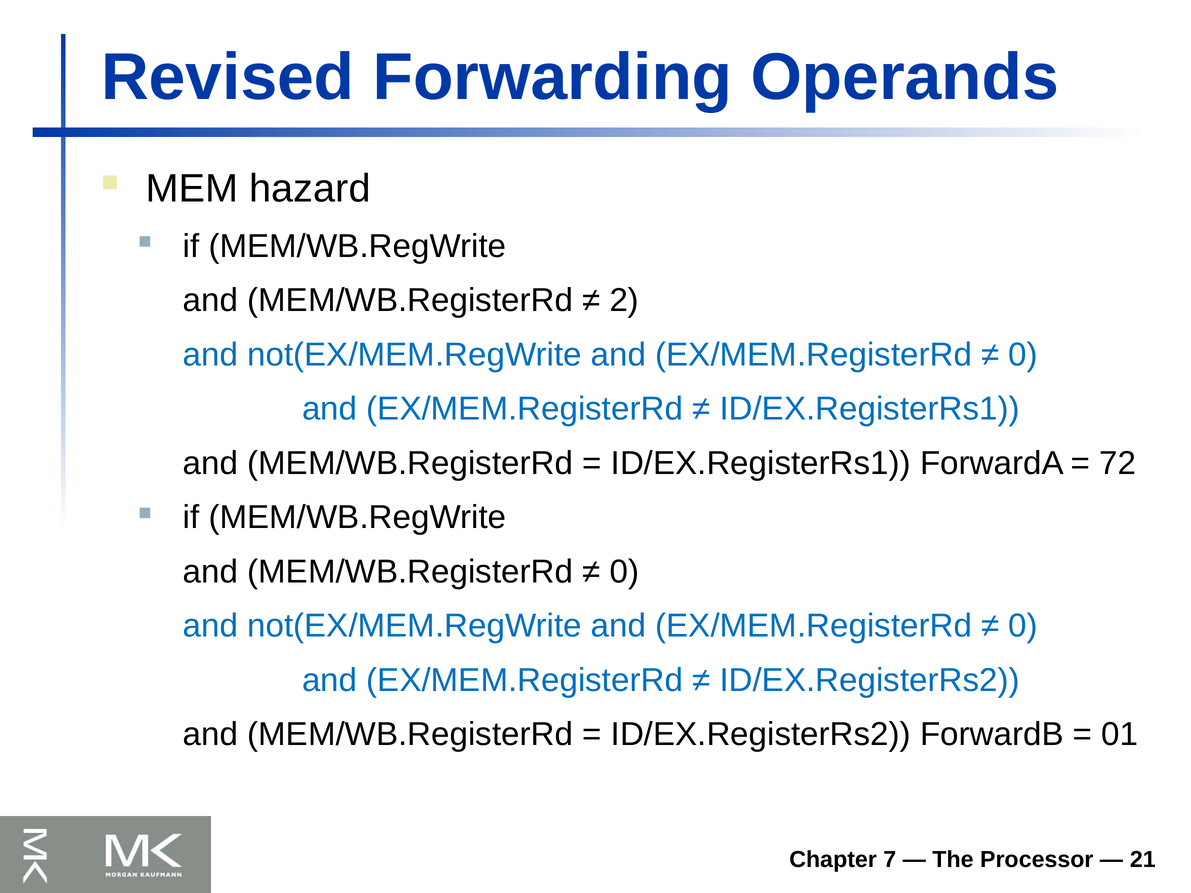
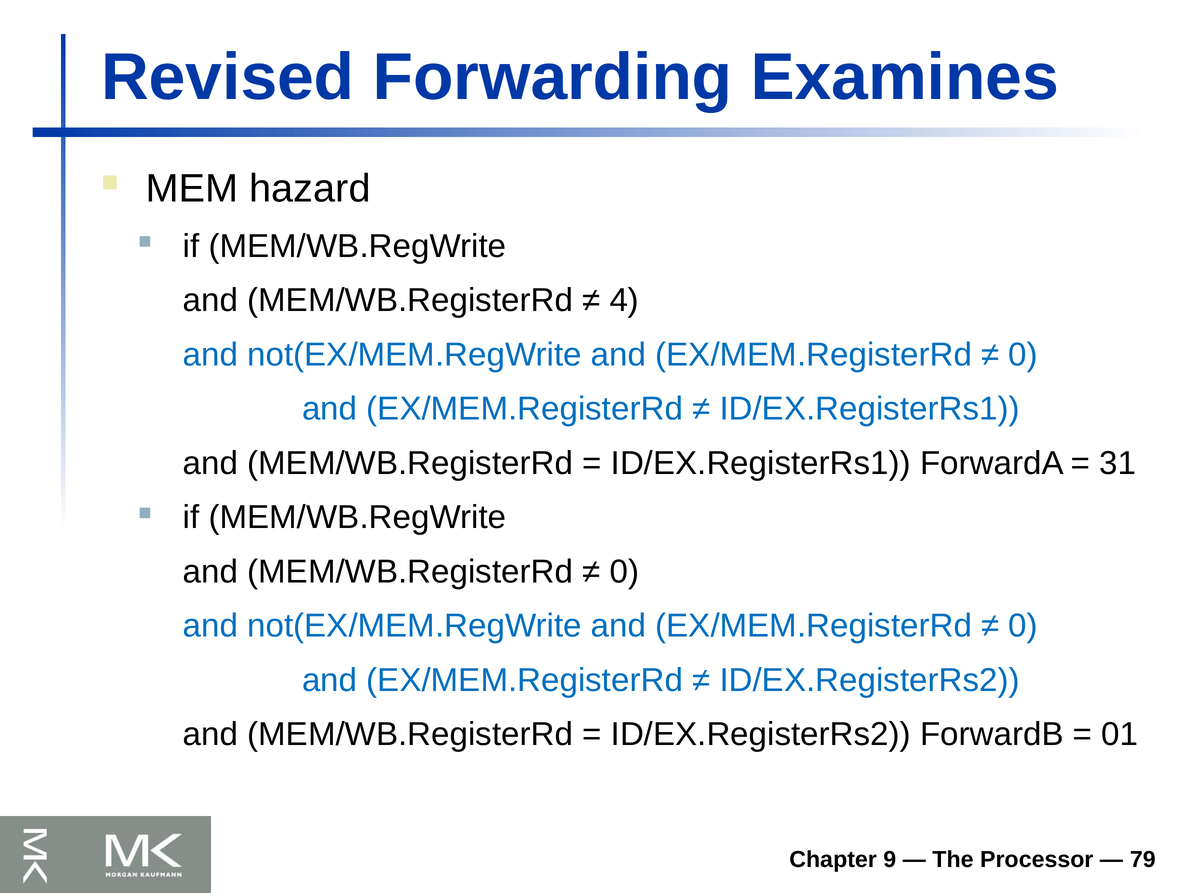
Operands: Operands -> Examines (905, 77)
2: 2 -> 4 (624, 301)
72: 72 -> 31 (1118, 463)
7: 7 -> 9 (890, 860)
21: 21 -> 79 (1143, 860)
